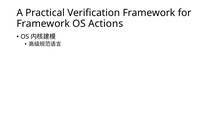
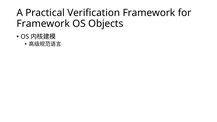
Actions: Actions -> Objects (106, 24)
